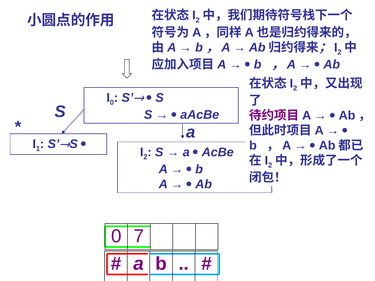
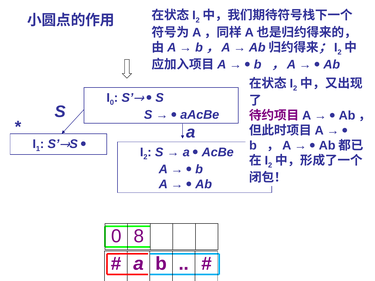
7: 7 -> 8 (139, 236)
